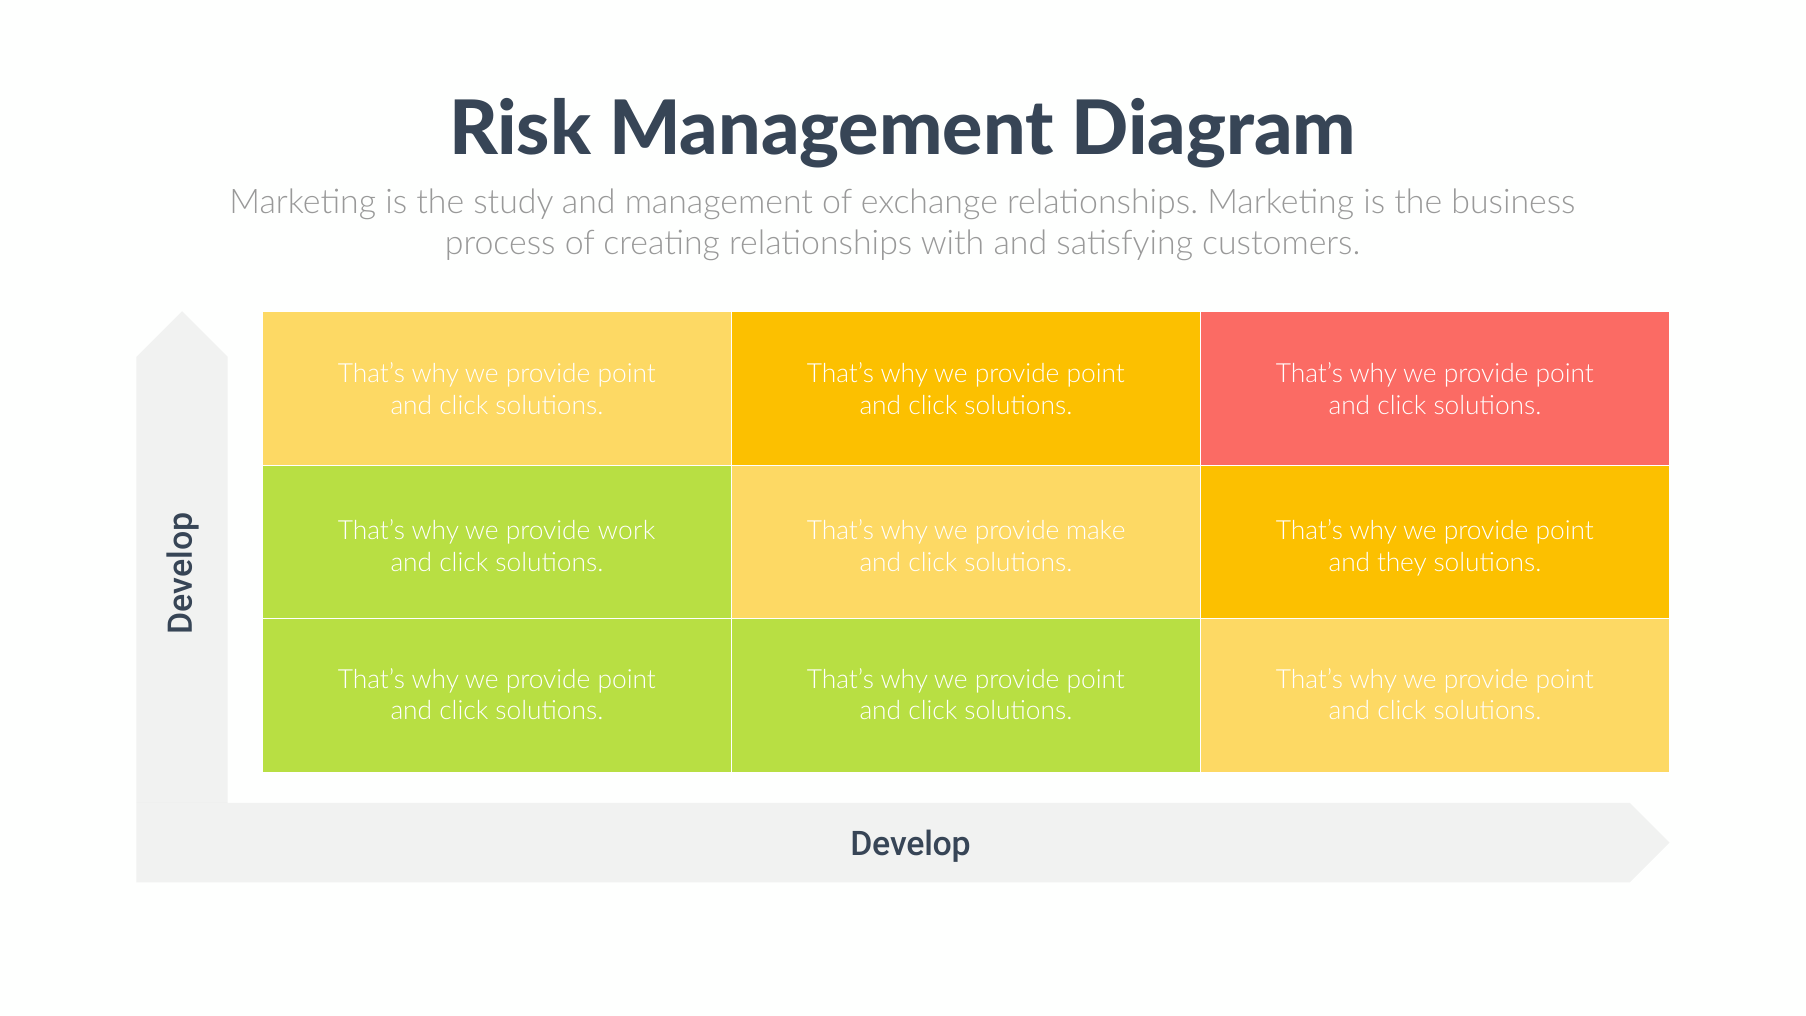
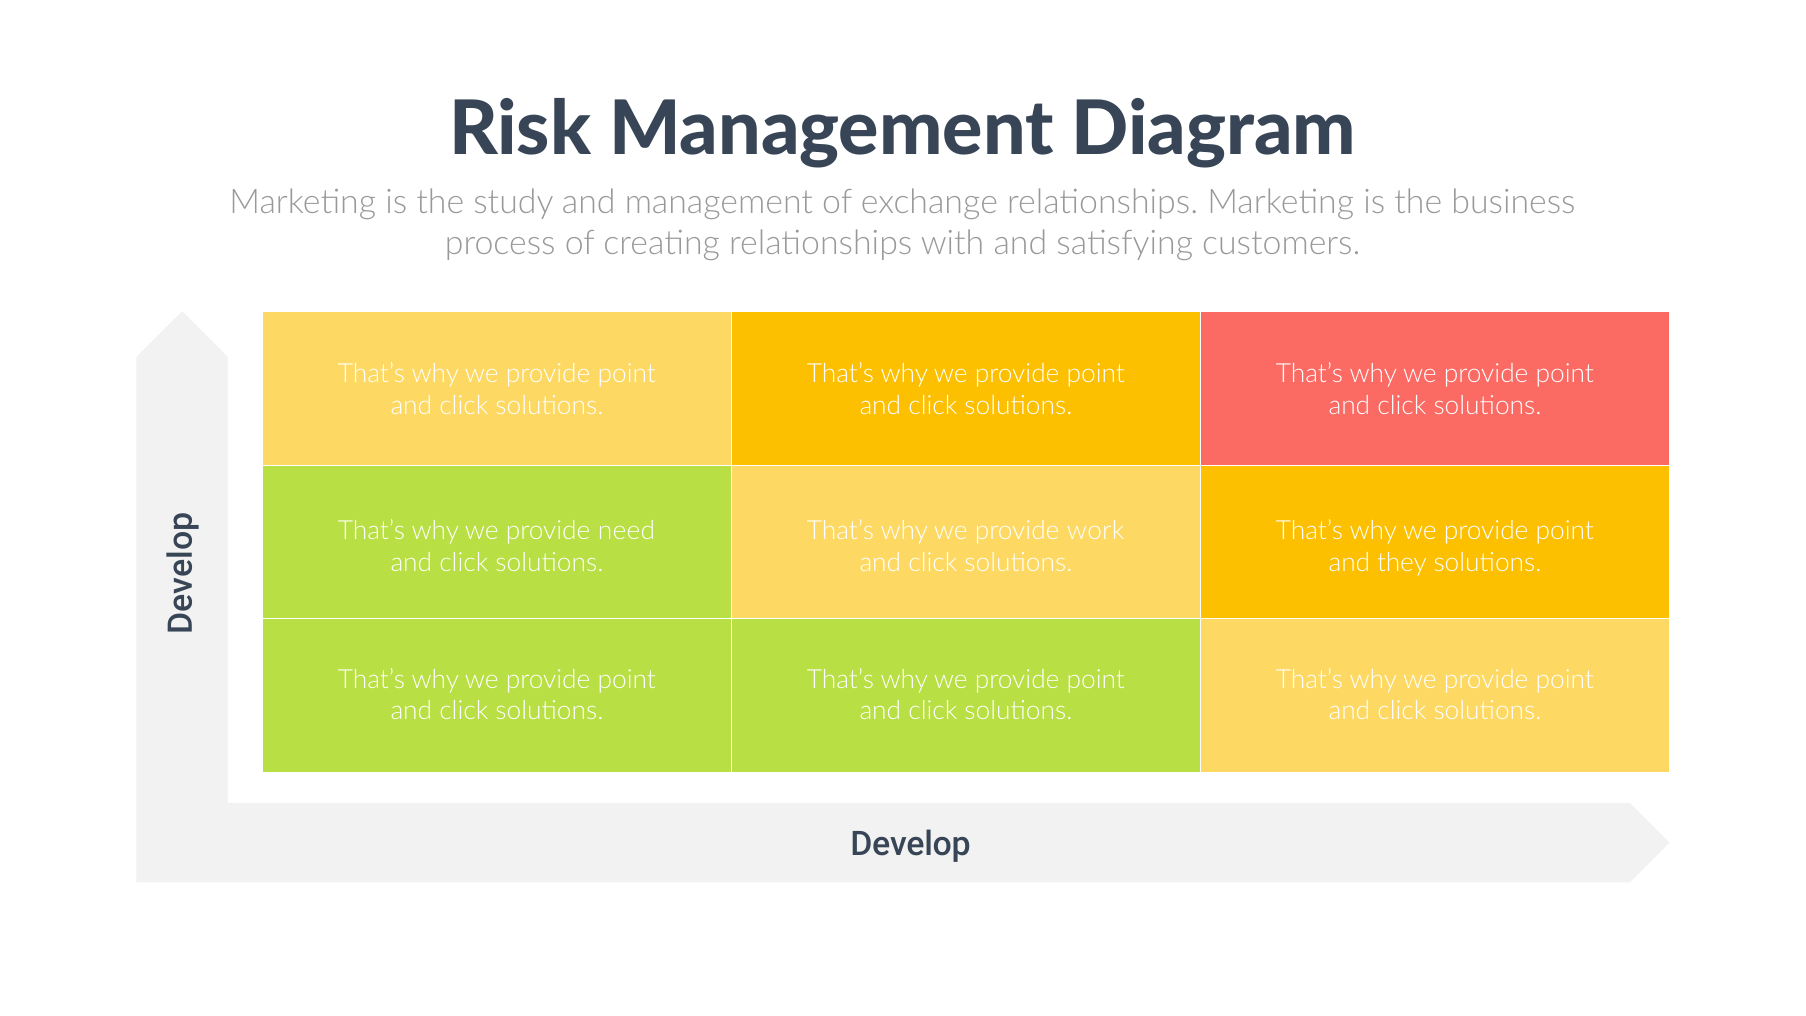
work: work -> need (627, 531)
make: make -> work (1096, 531)
